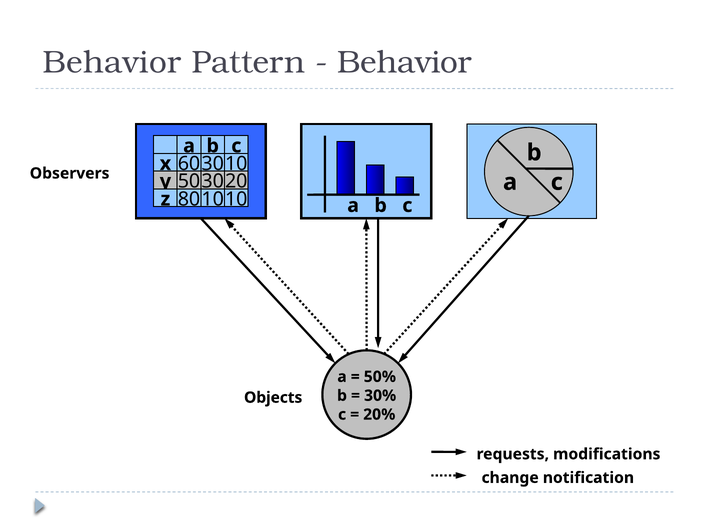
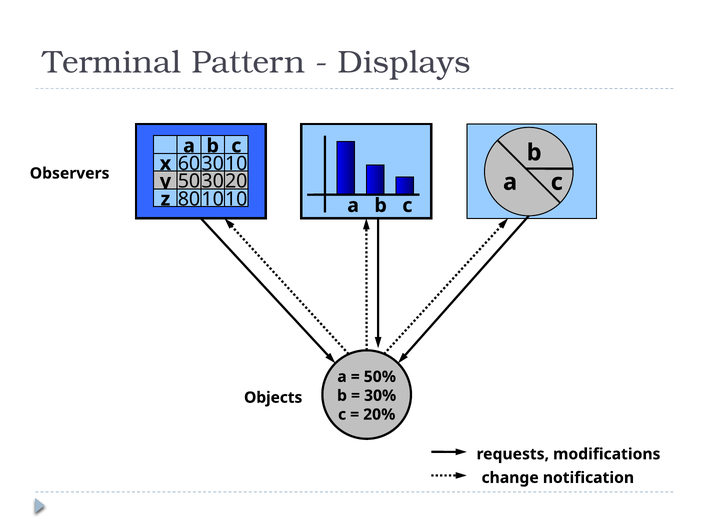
Behavior: Behavior -> Terminal (112, 62)
Behavior: Behavior -> Displays (404, 62)
